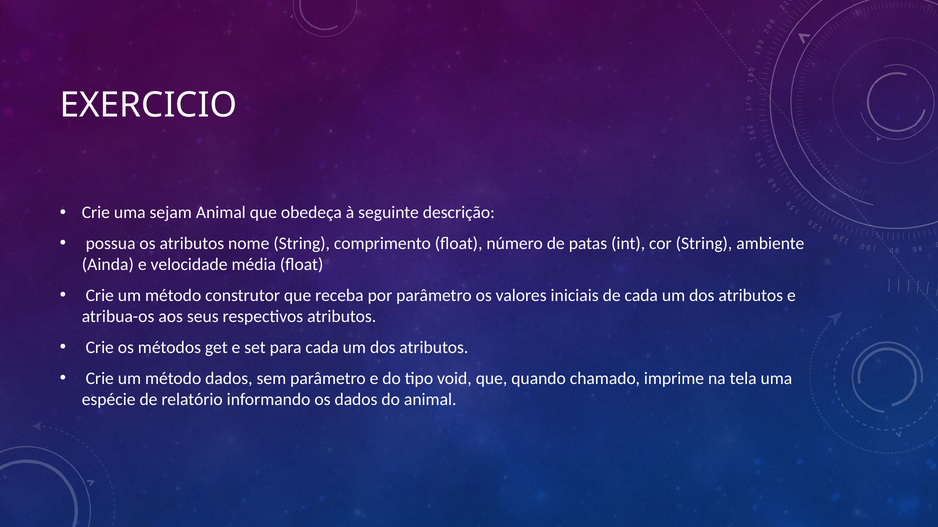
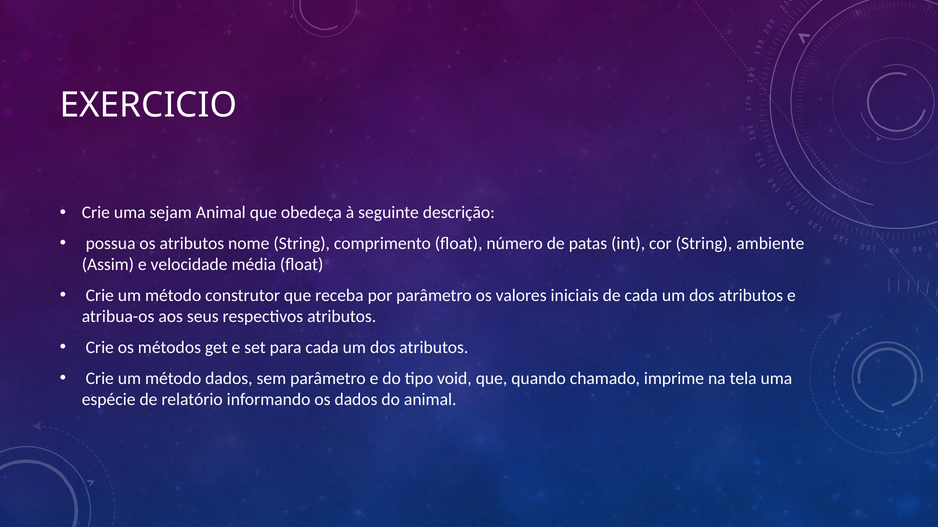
Ainda: Ainda -> Assim (108, 265)
